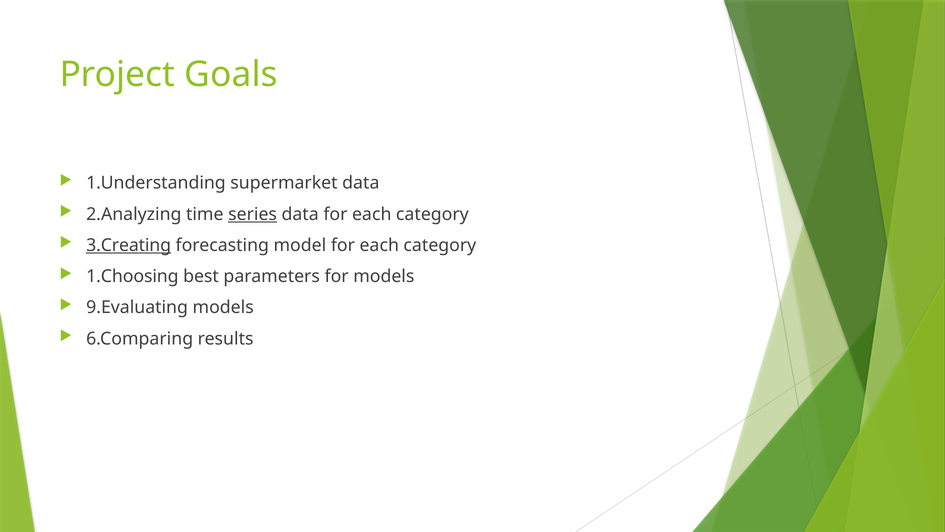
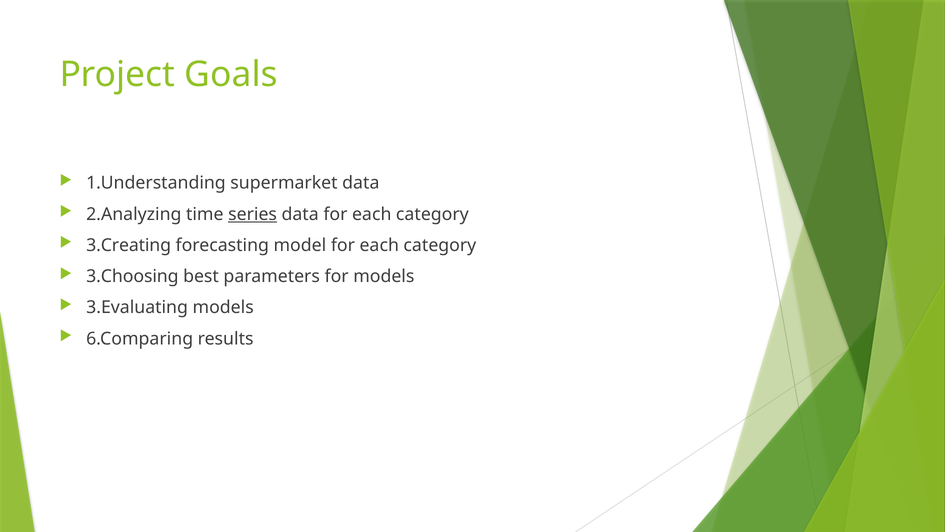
3.Creating underline: present -> none (129, 245)
1.Choosing: 1.Choosing -> 3.Choosing (132, 276)
9.Evaluating: 9.Evaluating -> 3.Evaluating (137, 307)
